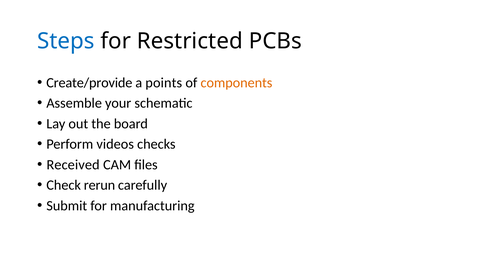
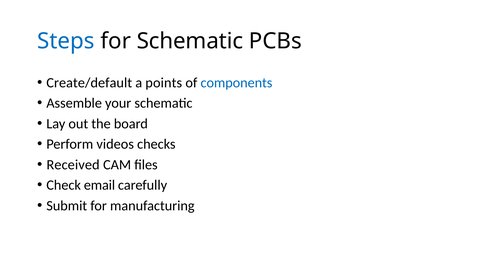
for Restricted: Restricted -> Schematic (190, 41)
Create/provide: Create/provide -> Create/default (89, 83)
components colour: orange -> blue (236, 83)
rerun: rerun -> email (99, 185)
